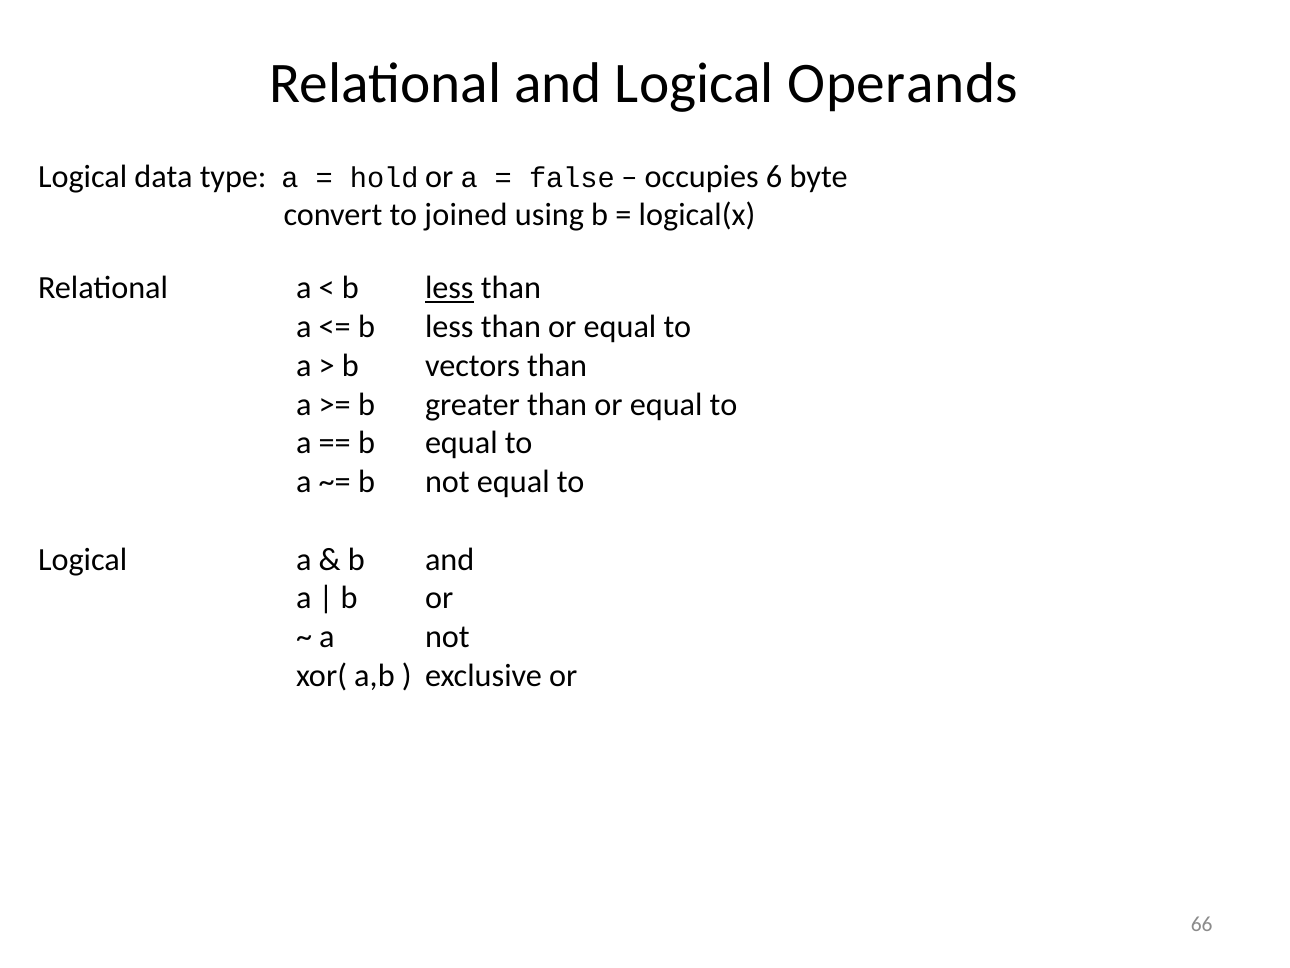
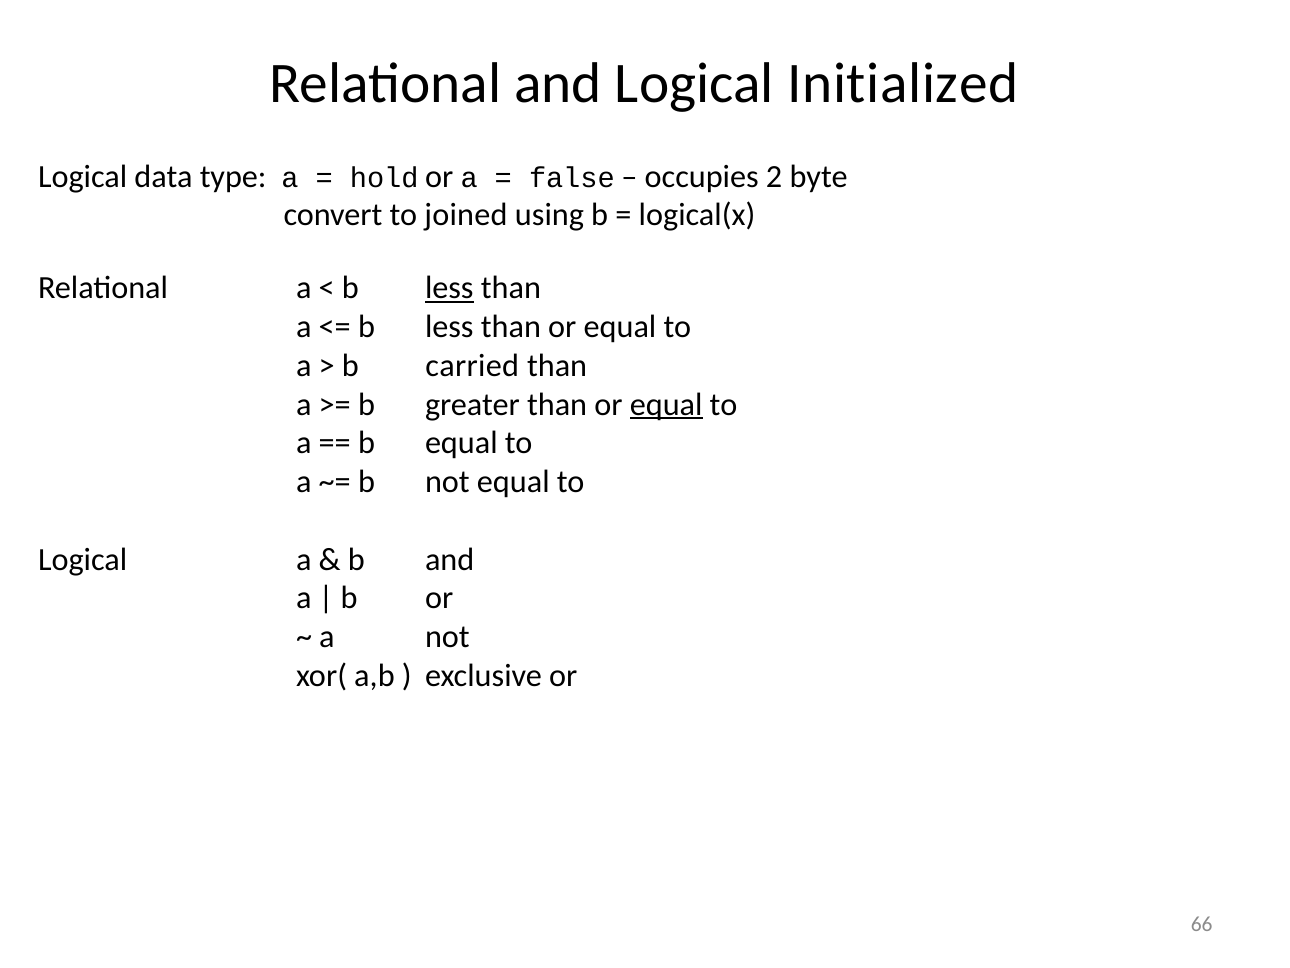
Operands: Operands -> Initialized (903, 84)
6: 6 -> 2 (774, 176)
vectors: vectors -> carried (472, 366)
equal underline: none -> present (666, 404)
